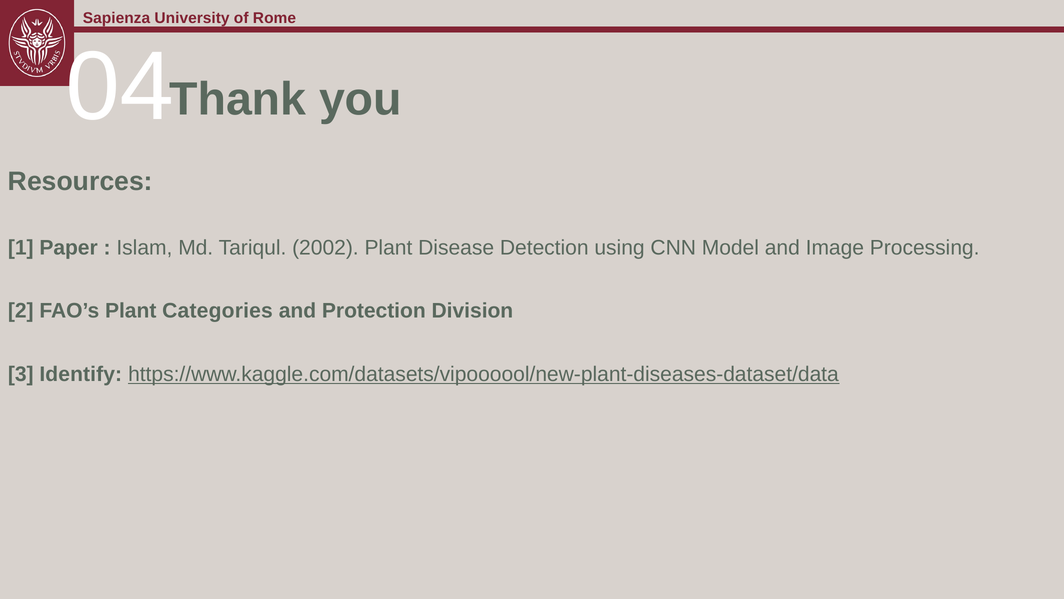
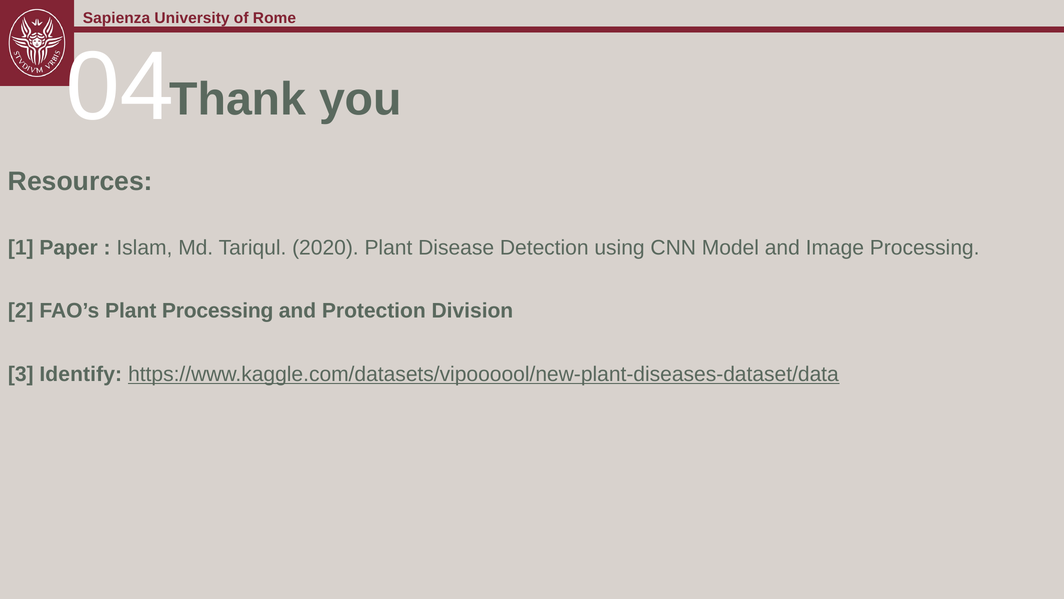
2002: 2002 -> 2020 (325, 248)
Plant Categories: Categories -> Processing (218, 311)
